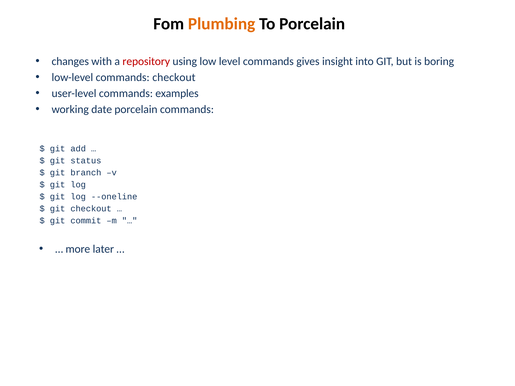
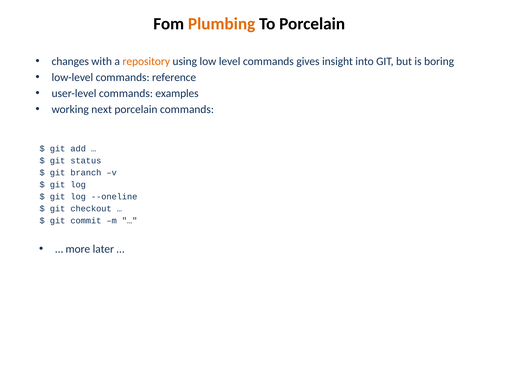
repository colour: red -> orange (146, 61)
commands checkout: checkout -> reference (174, 77)
date: date -> next (102, 109)
